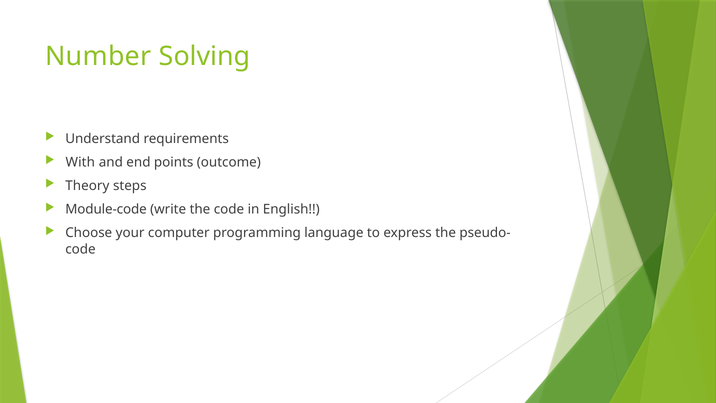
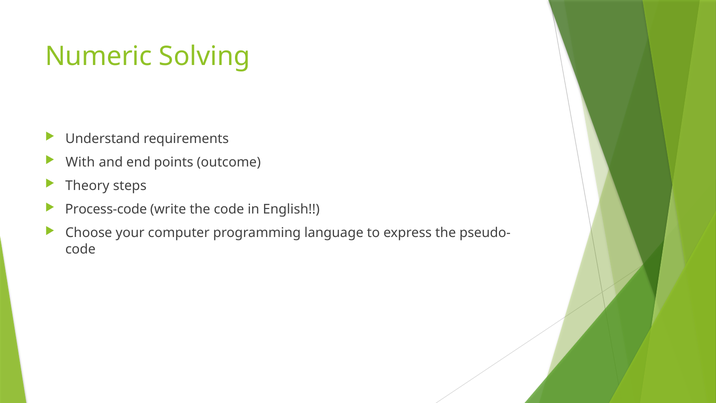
Number: Number -> Numeric (99, 56)
Module-code: Module-code -> Process-code (106, 209)
